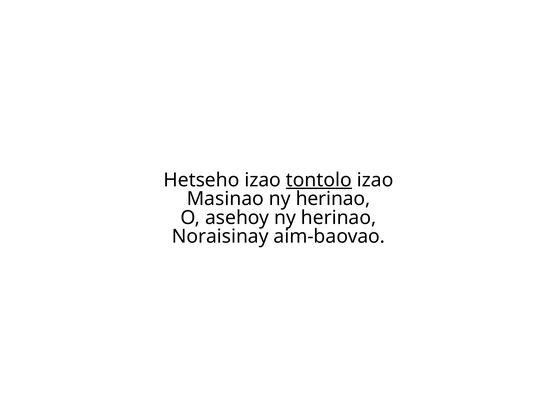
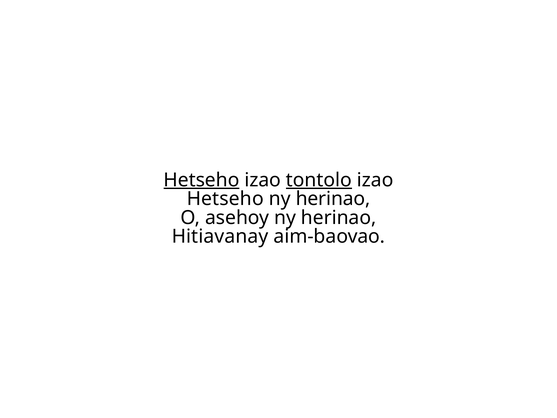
Hetseho underline: none -> present (201, 180)
Masinao: Masinao -> Hetseho (225, 199)
Noraisinay: Noraisinay -> Hitiavanay (220, 236)
